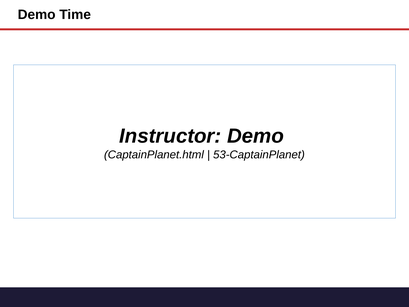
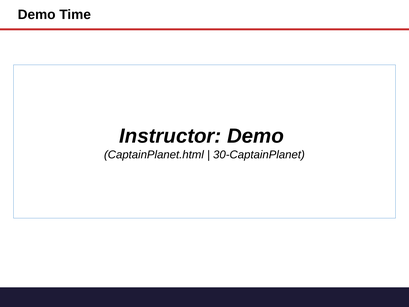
53-CaptainPlanet: 53-CaptainPlanet -> 30-CaptainPlanet (259, 155)
